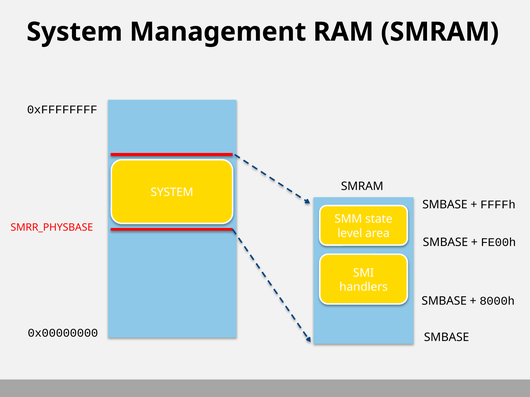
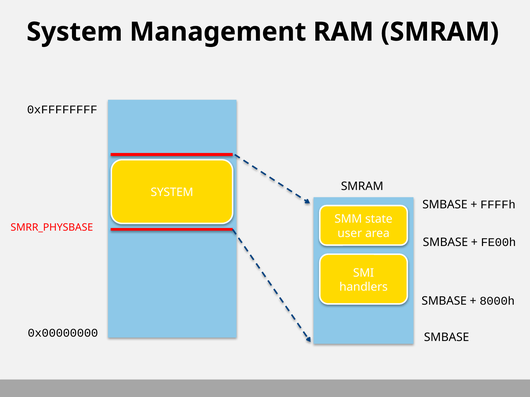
level: level -> user (350, 233)
